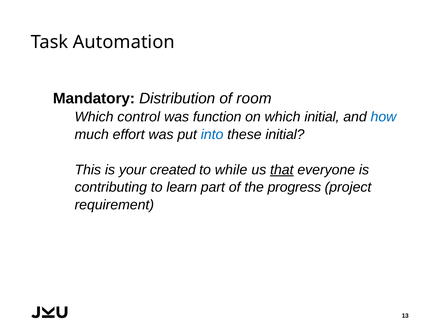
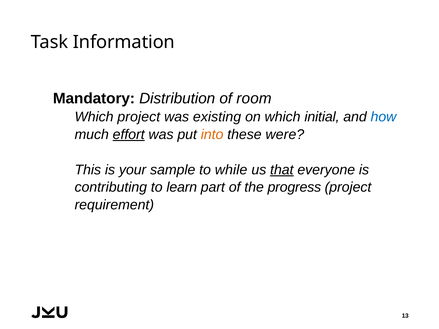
Automation: Automation -> Information (124, 42)
Which control: control -> project (139, 117)
function: function -> existing (217, 117)
effort underline: none -> present (129, 135)
into colour: blue -> orange (212, 135)
these initial: initial -> were (285, 135)
created: created -> sample (173, 170)
